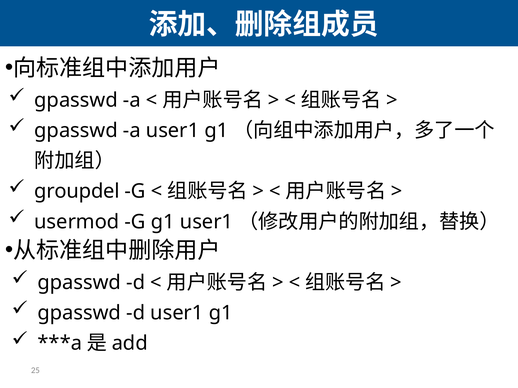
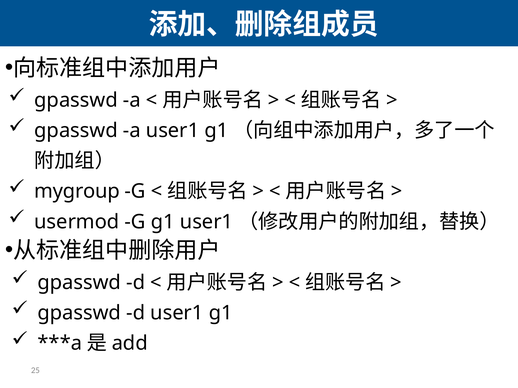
groupdel: groupdel -> mygroup (77, 192)
